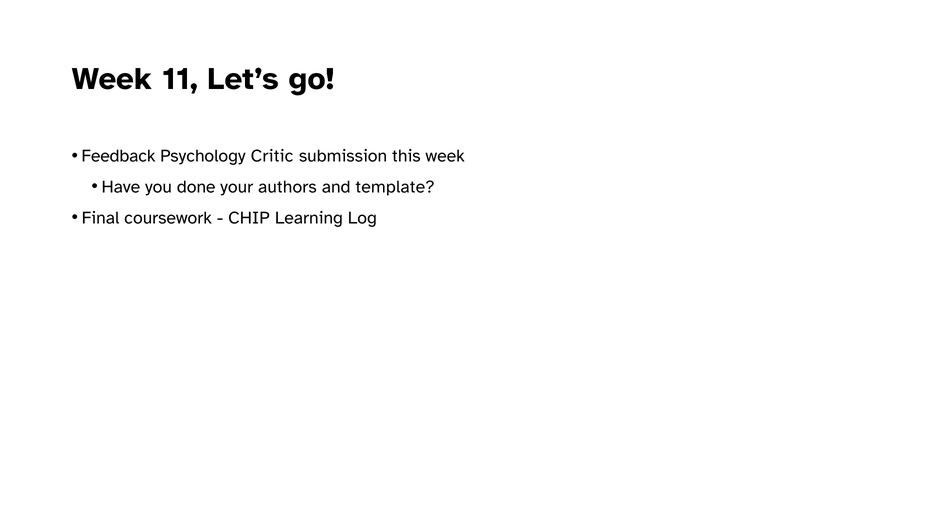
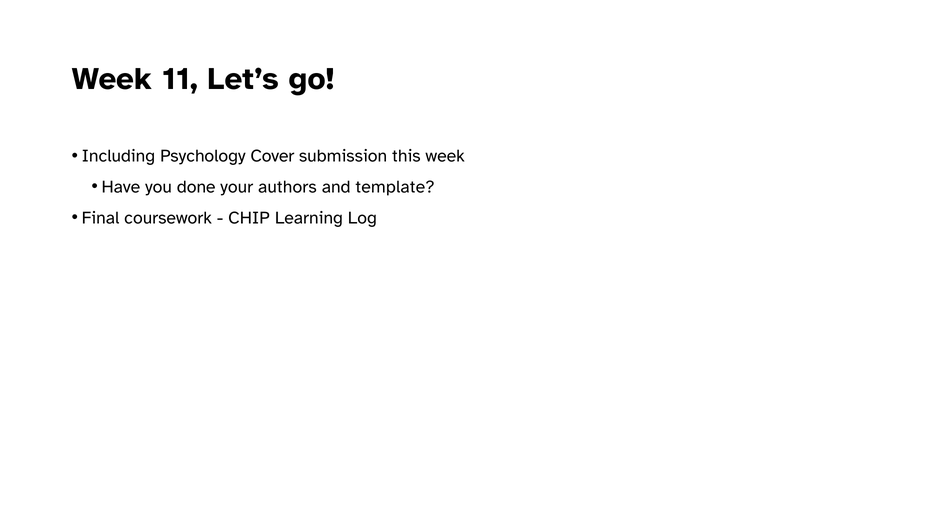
Feedback: Feedback -> Including (118, 156)
Critic: Critic -> Cover (272, 156)
